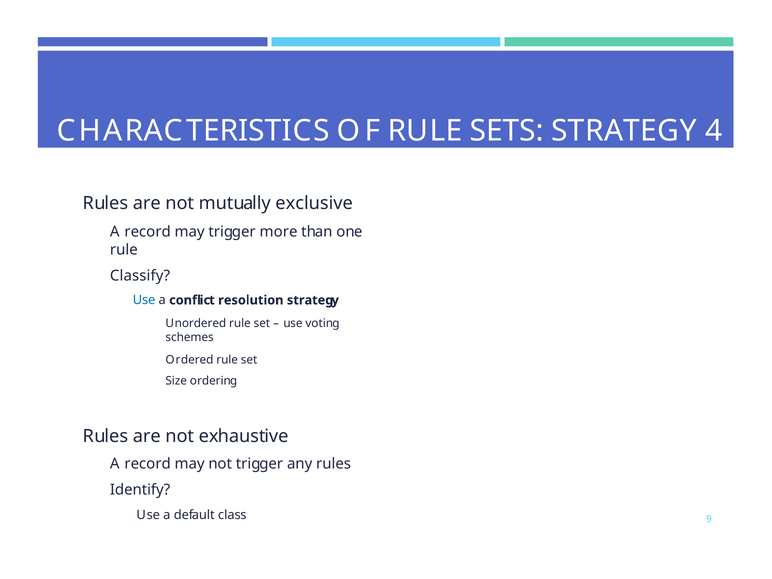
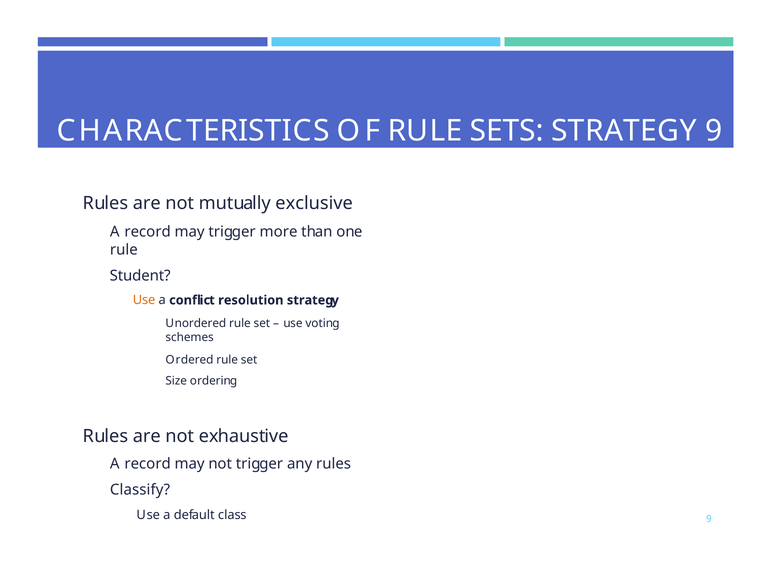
STRATEGY 4: 4 -> 9 (714, 131)
Classify: Classify -> Student (140, 276)
Use colour: blue -> orange (144, 300)
Identify: Identify -> Classify (140, 490)
